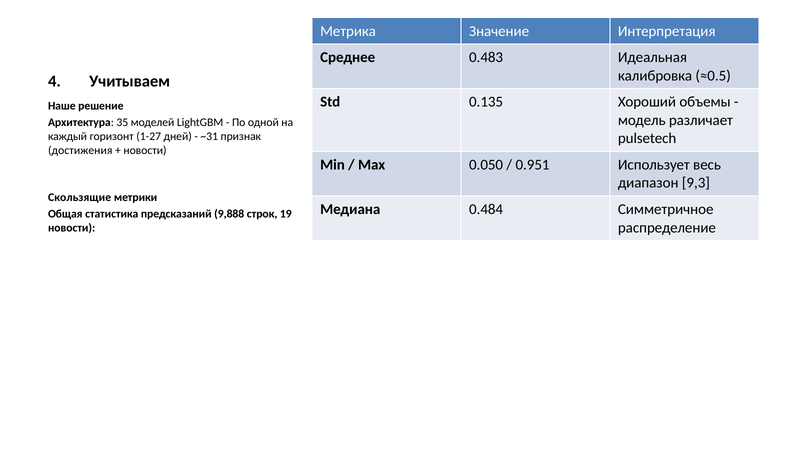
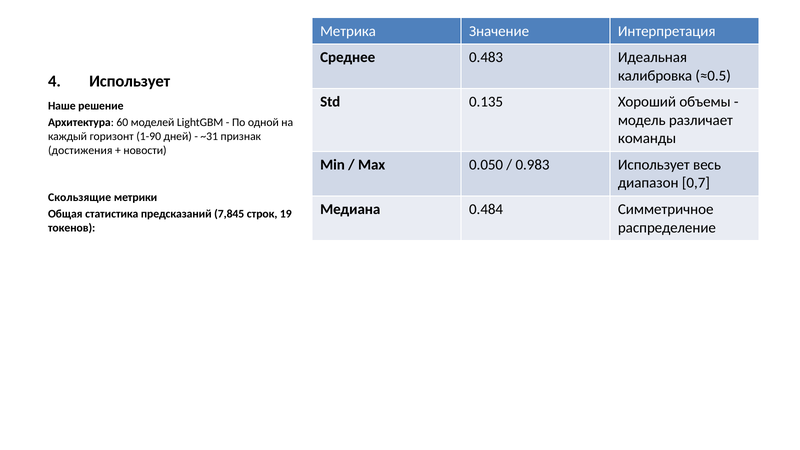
4 Учитываем: Учитываем -> Использует (130, 81)
35: 35 -> 60 (122, 122)
1-27: 1-27 -> 1-90 (149, 136)
pulsetech: pulsetech -> команды (647, 138)
0.951: 0.951 -> 0.983 (533, 165)
9,3: 9,3 -> 0,7 (696, 183)
9,888: 9,888 -> 7,845 (229, 214)
новости: новости -> токенов (72, 228)
